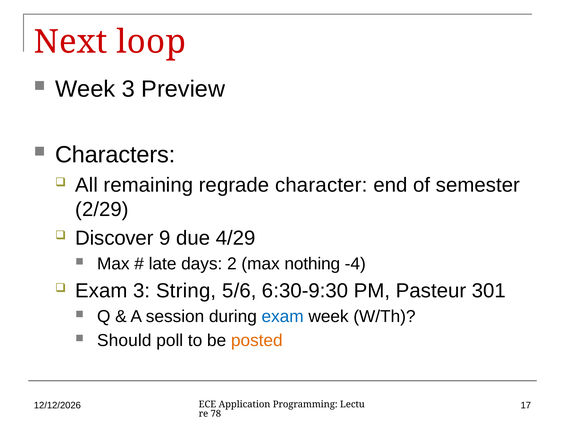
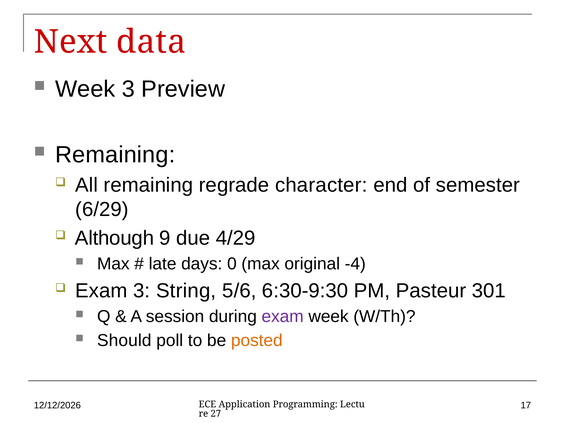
loop: loop -> data (151, 42)
Characters: Characters -> Remaining (115, 155)
2/29: 2/29 -> 6/29 (102, 210)
Discover: Discover -> Although (115, 239)
2: 2 -> 0 (232, 264)
nothing: nothing -> original (312, 264)
exam colour: blue -> purple (283, 317)
78: 78 -> 27 (216, 414)
